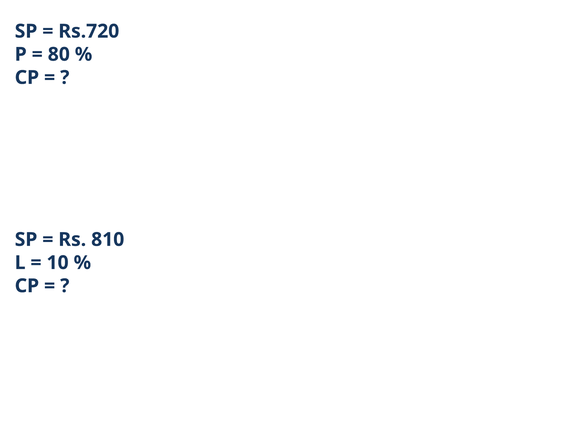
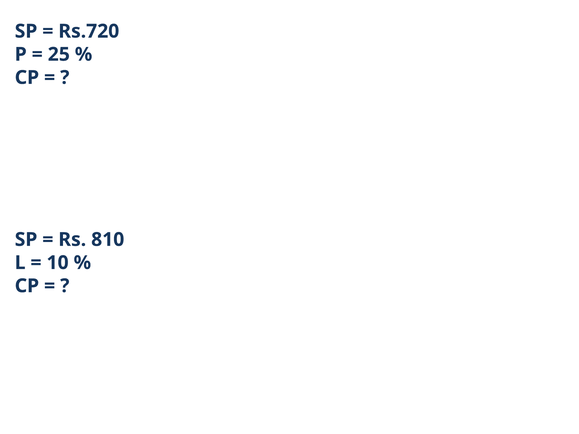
80: 80 -> 25 (59, 54)
